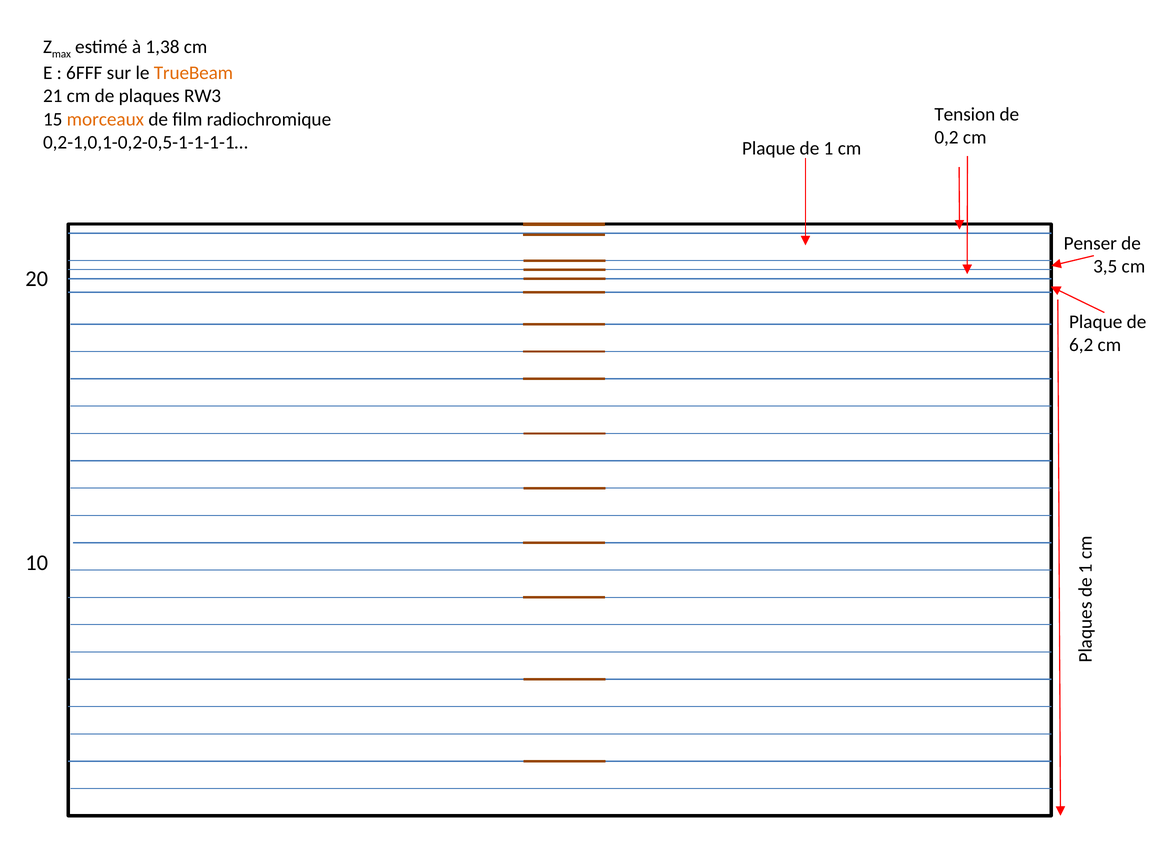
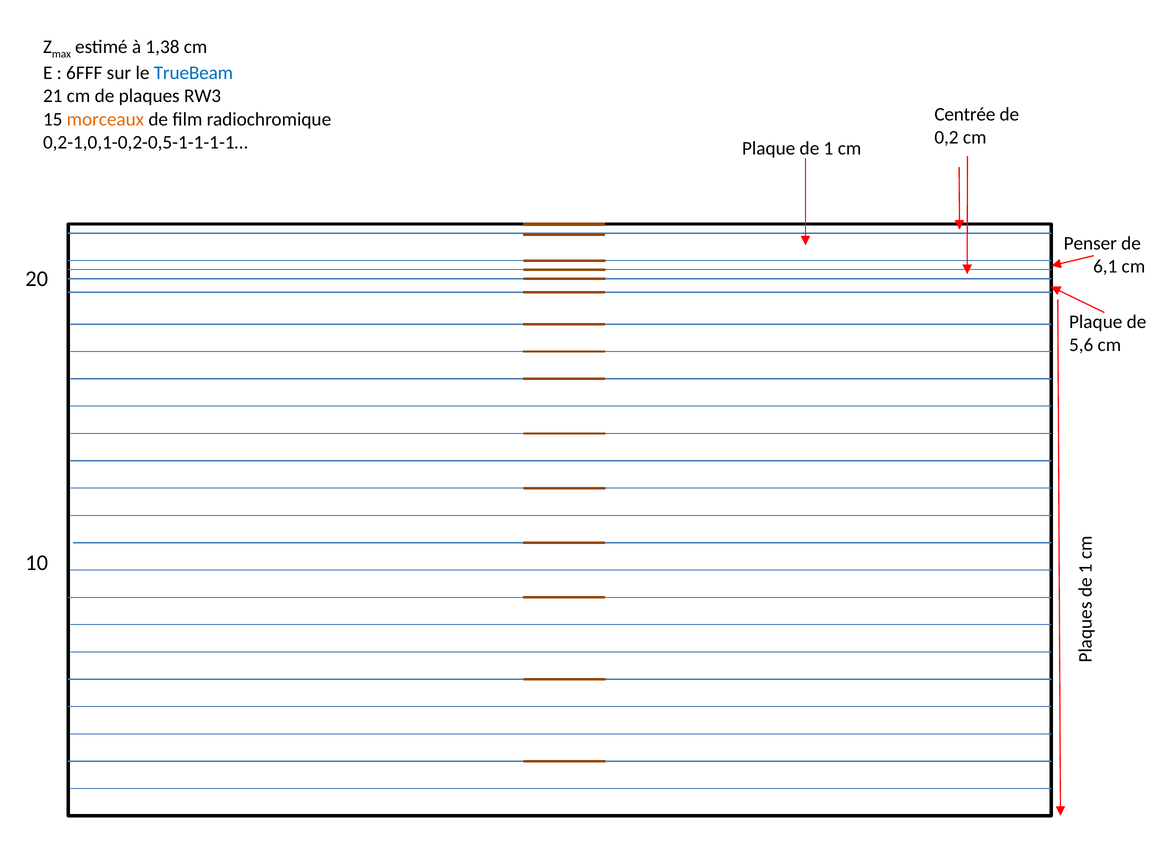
TrueBeam colour: orange -> blue (193, 73)
Tension: Tension -> Centrée (965, 114)
3,5: 3,5 -> 6,1 (1105, 266)
6,2: 6,2 -> 5,6 (1081, 345)
